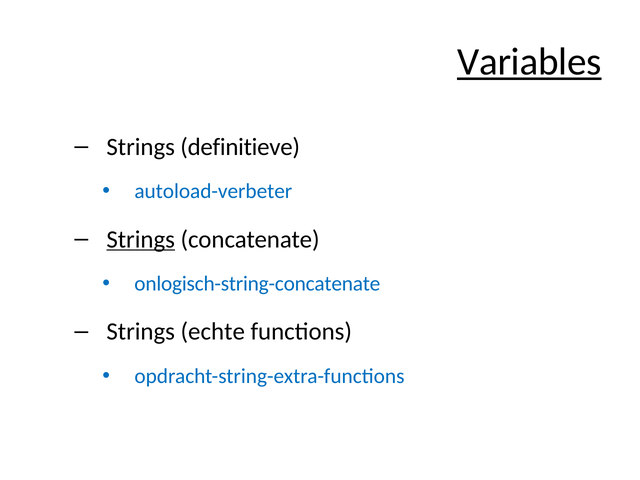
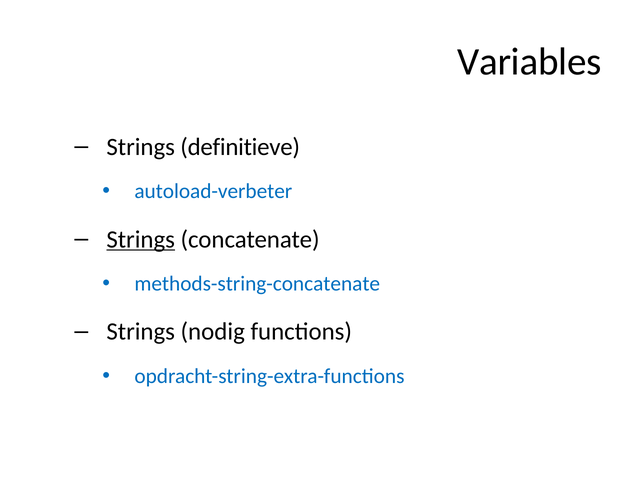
Variables underline: present -> none (529, 62)
onlogisch-string-concatenate: onlogisch-string-concatenate -> methods-string-concatenate (257, 284)
echte: echte -> nodig (213, 332)
